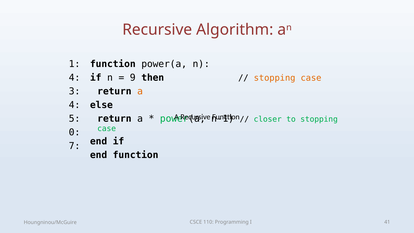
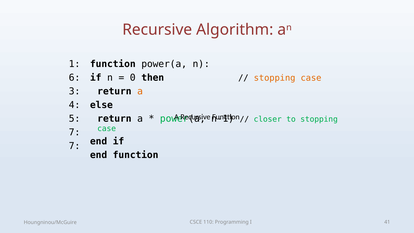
4: 4 -> 6 (75, 78)
9: 9 -> 0 (133, 78)
0: 0 -> 7 (75, 132)
